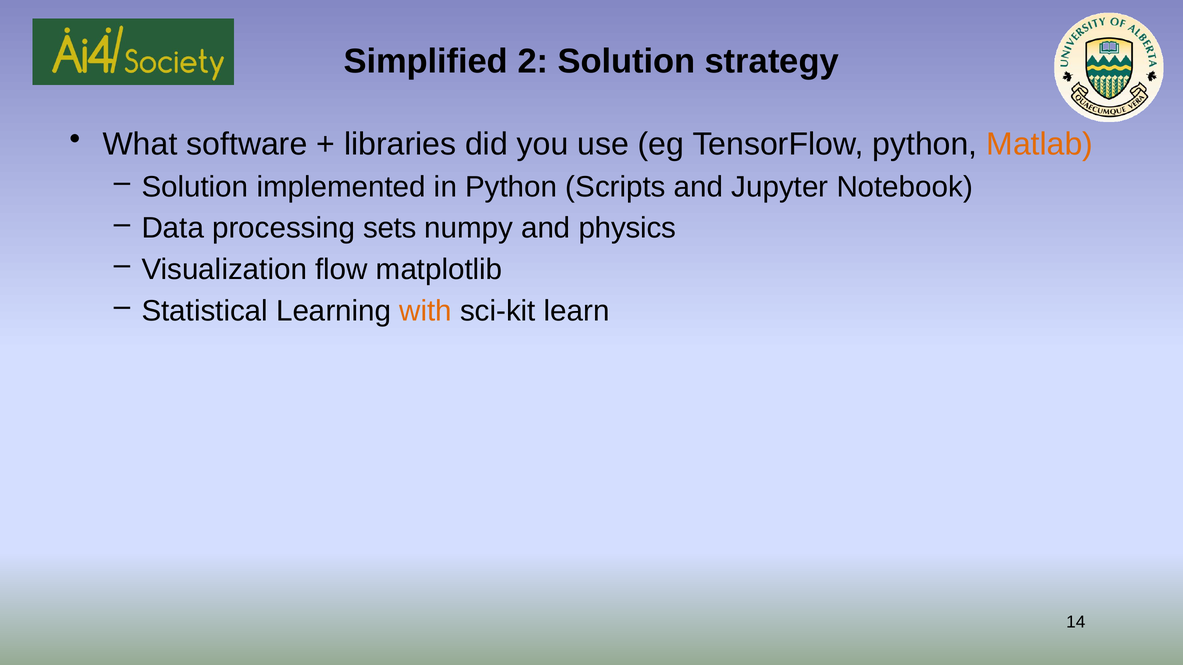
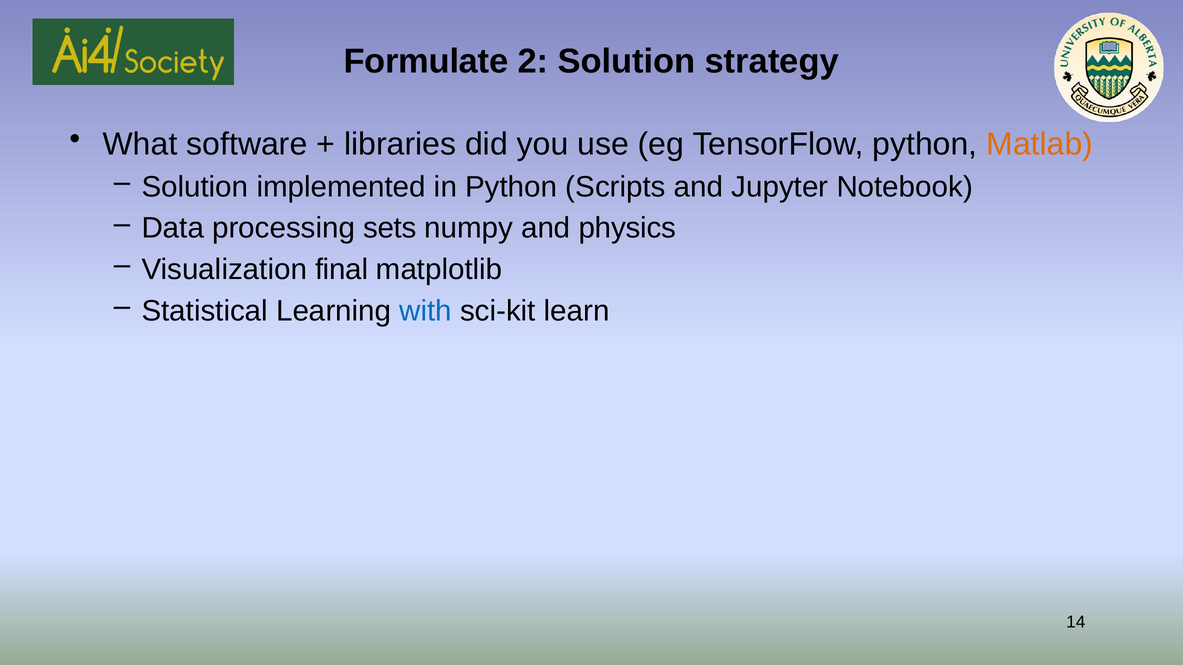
Simplified: Simplified -> Formulate (426, 62)
flow: flow -> final (342, 270)
with colour: orange -> blue (426, 311)
